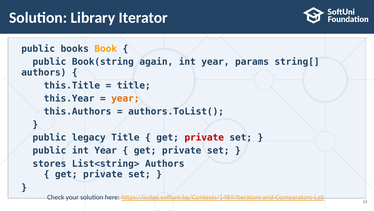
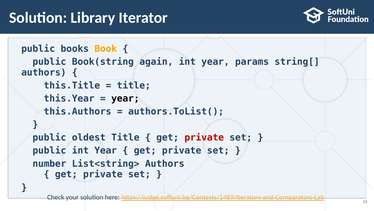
year colour: orange -> black (125, 98)
legacy: legacy -> oldest (89, 137)
stores: stores -> number (49, 163)
